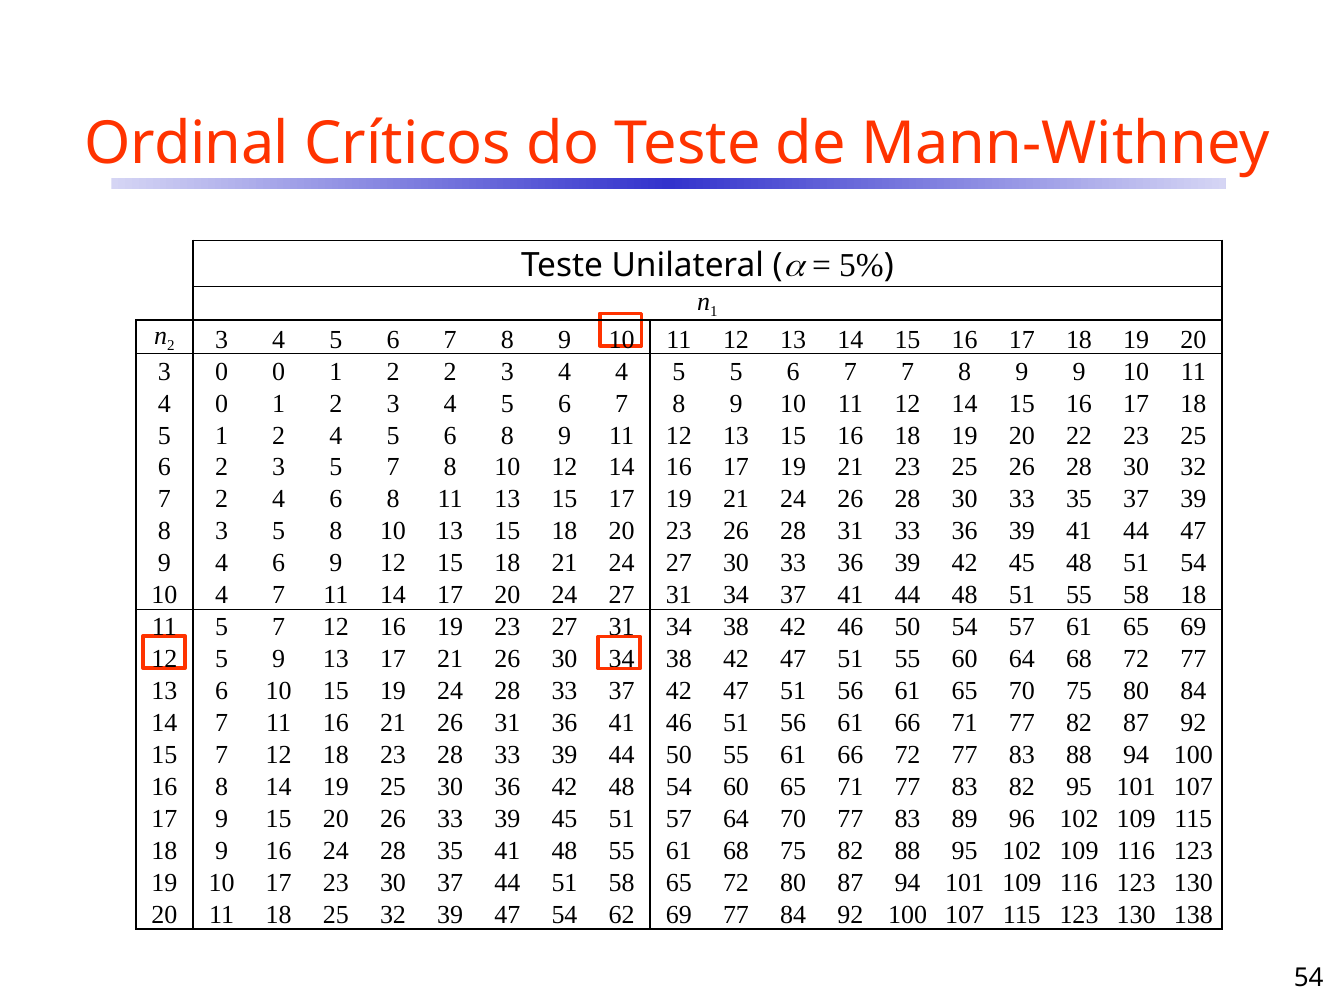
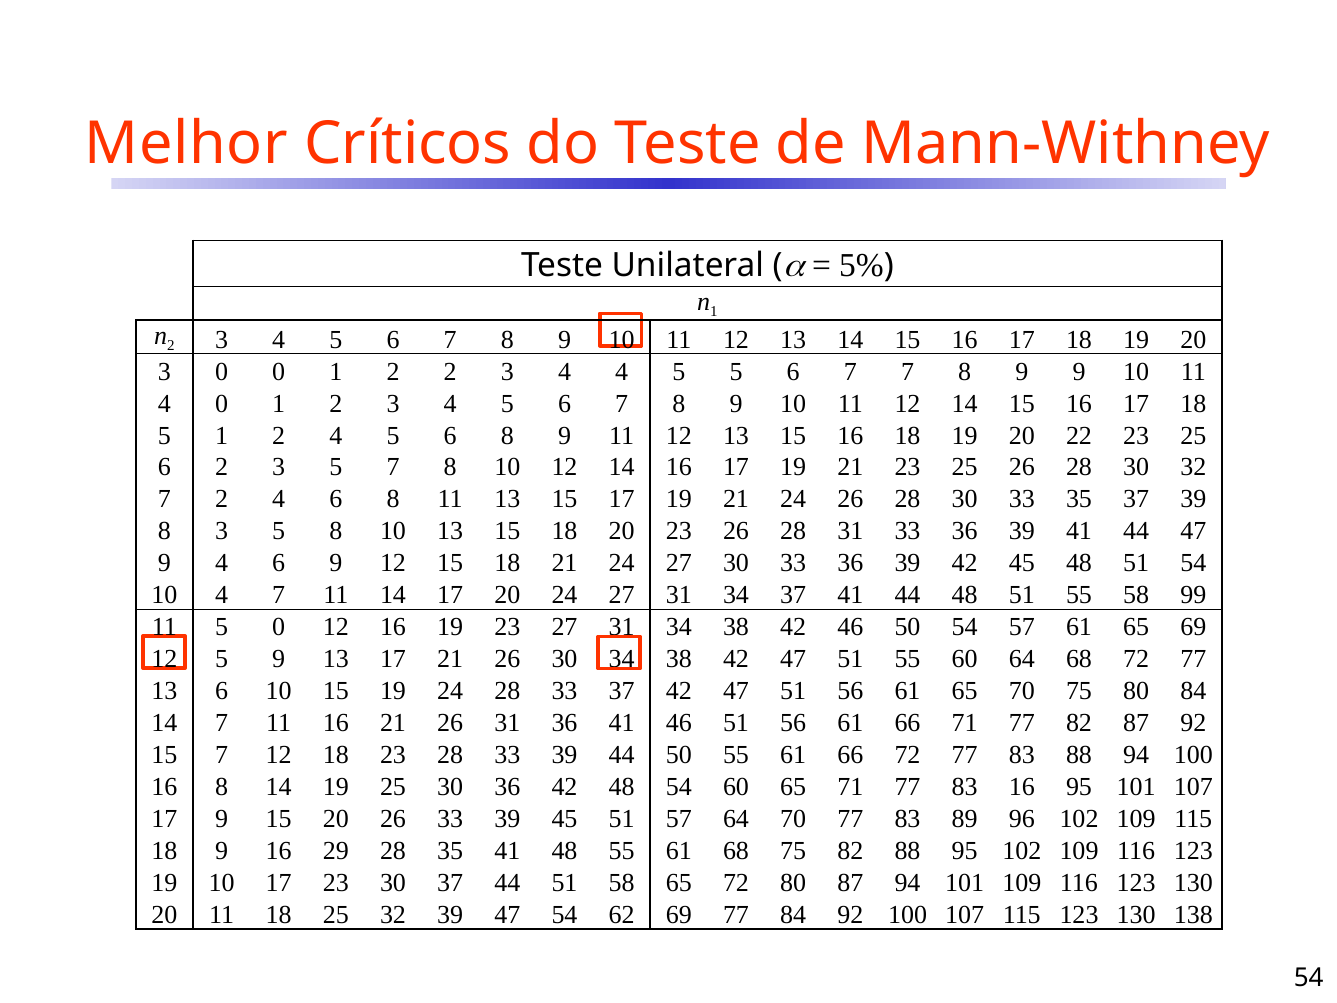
Ordinal: Ordinal -> Melhor (186, 143)
58 18: 18 -> 99 (1193, 595)
11 5 7: 7 -> 0 (279, 627)
83 82: 82 -> 16 (1022, 787)
16 24: 24 -> 29 (336, 851)
